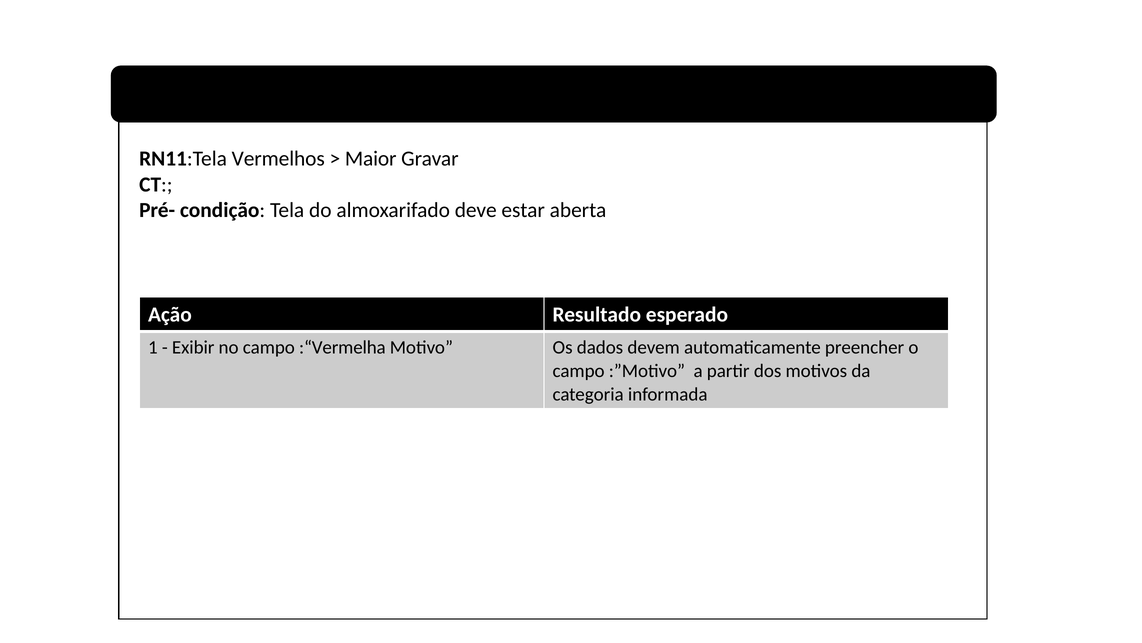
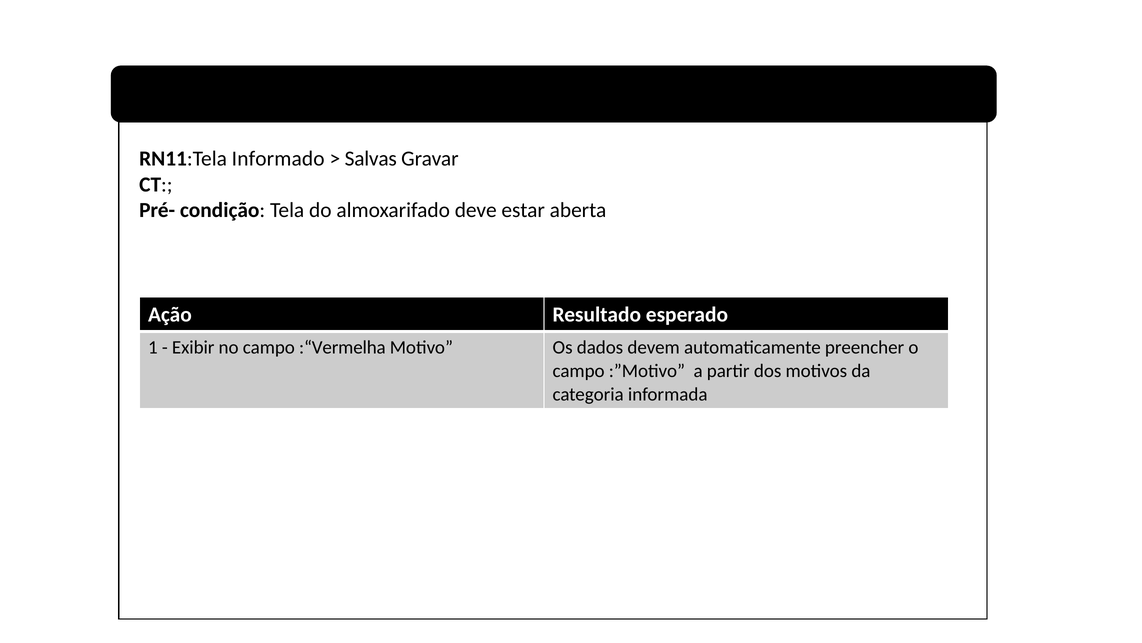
Vermelhos: Vermelhos -> Informado (278, 159)
Maior: Maior -> Salvas (371, 159)
